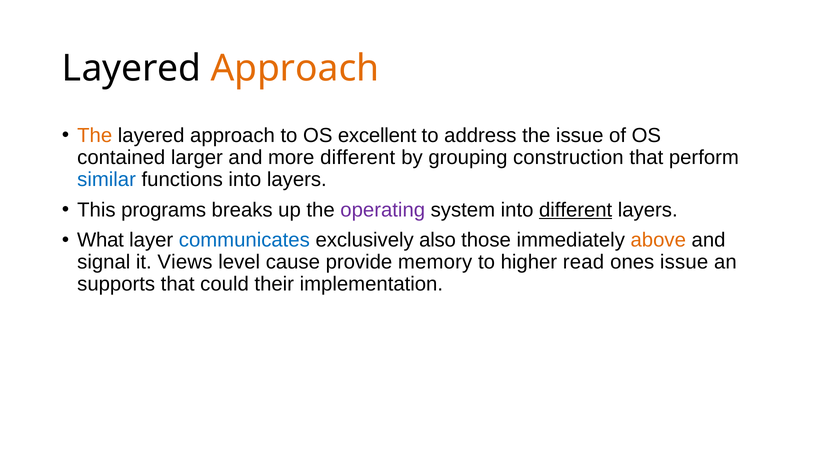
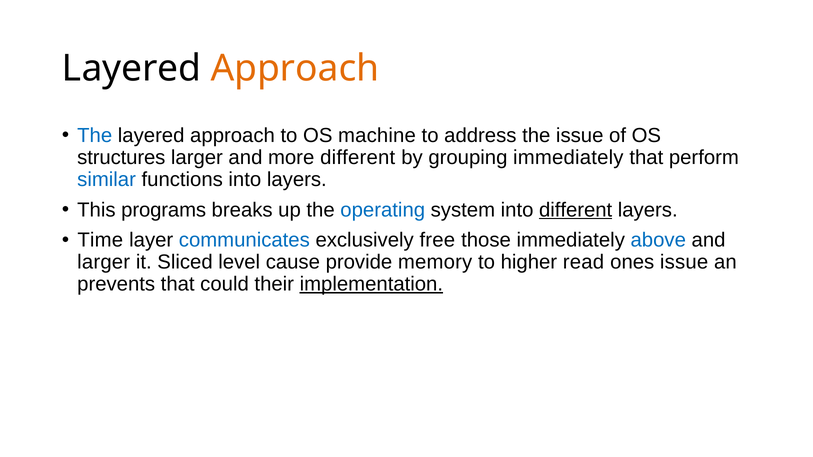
The colour: orange -> blue (95, 136)
excellent: excellent -> machine (377, 136)
contained: contained -> structures (121, 158)
grouping construction: construction -> immediately (568, 158)
operating colour: purple -> blue (383, 210)
What: What -> Time (100, 240)
also: also -> free (437, 240)
above colour: orange -> blue (658, 240)
signal: signal -> larger (104, 262)
Views: Views -> Sliced (185, 262)
supports: supports -> prevents (116, 284)
implementation underline: none -> present (371, 284)
